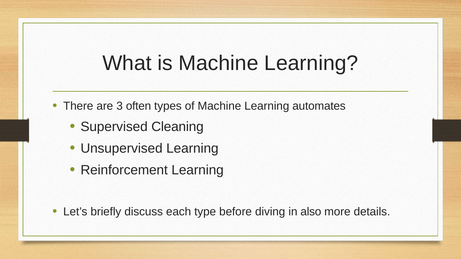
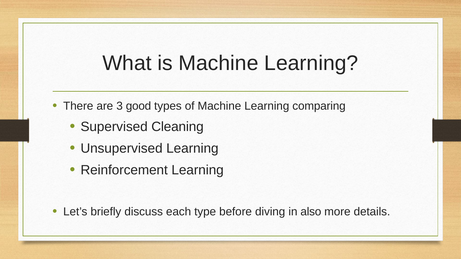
often: often -> good (138, 106)
automates: automates -> comparing (319, 106)
